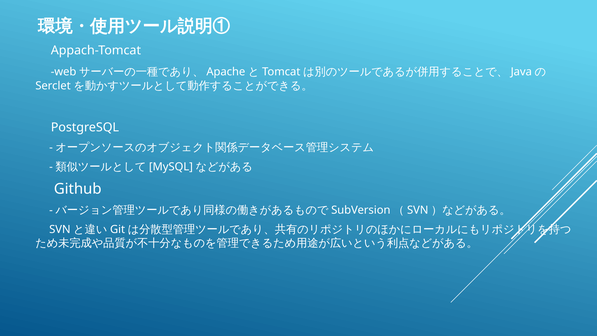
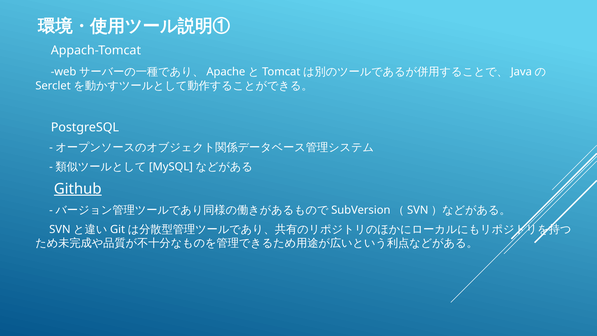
Github underline: none -> present (78, 189)
